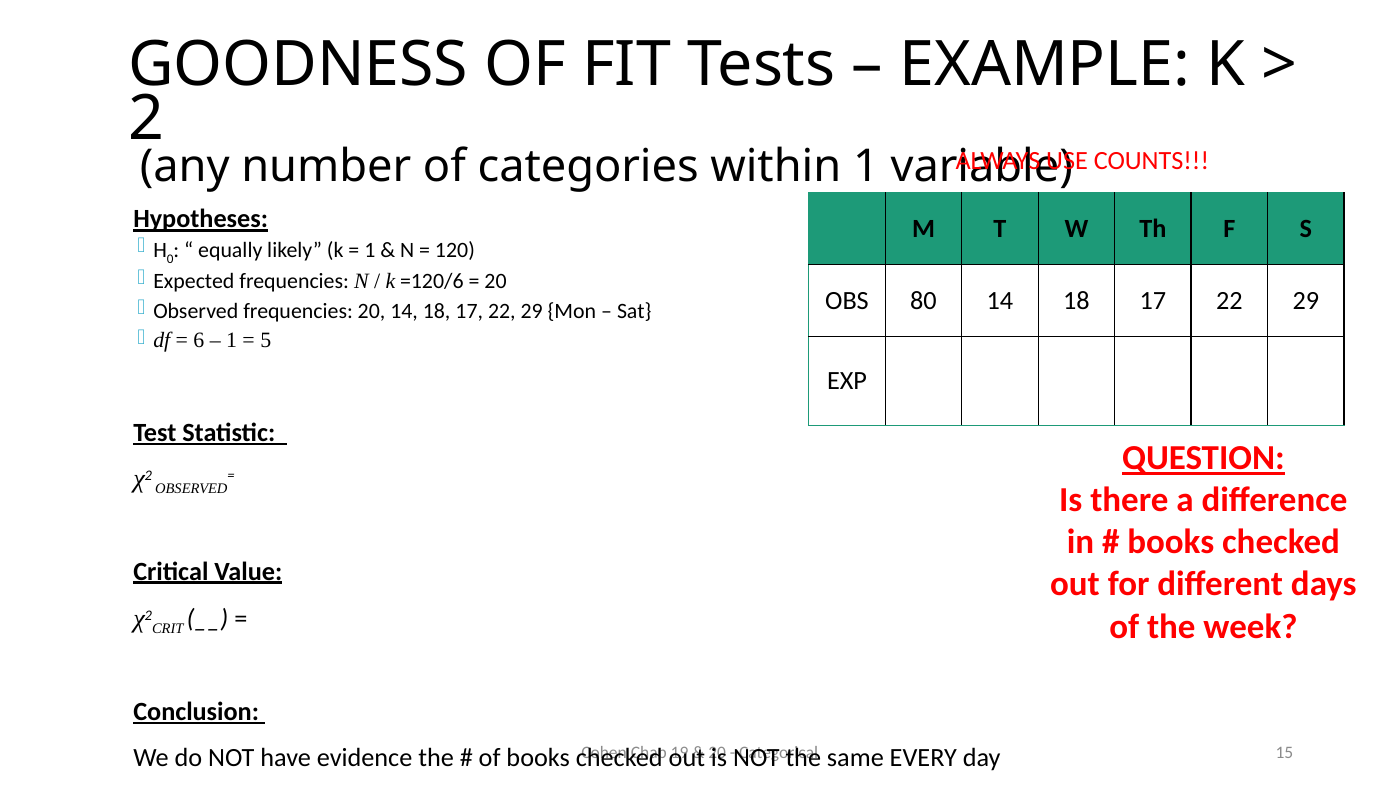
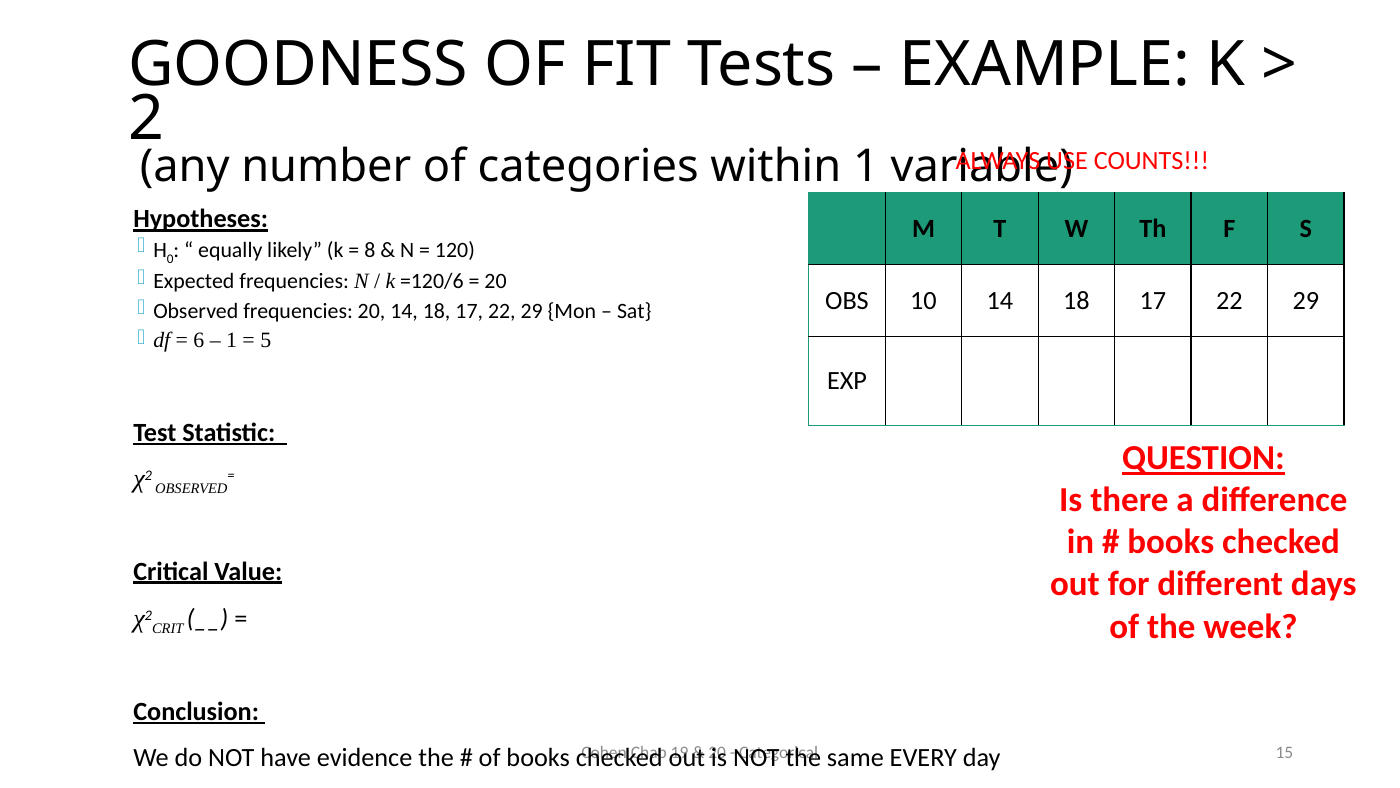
1: 1 -> 8 (370, 251)
80: 80 -> 10 (923, 301)
